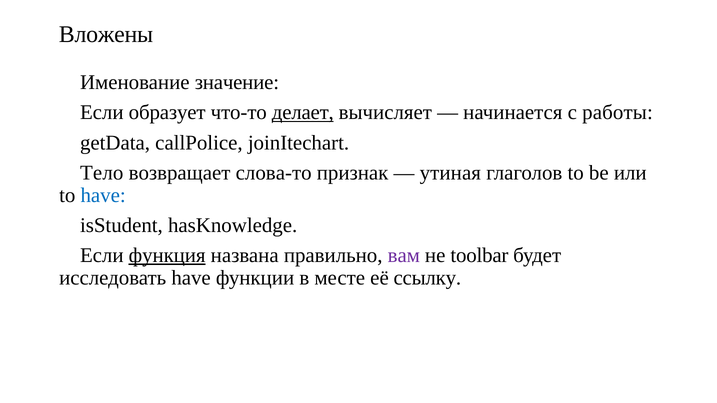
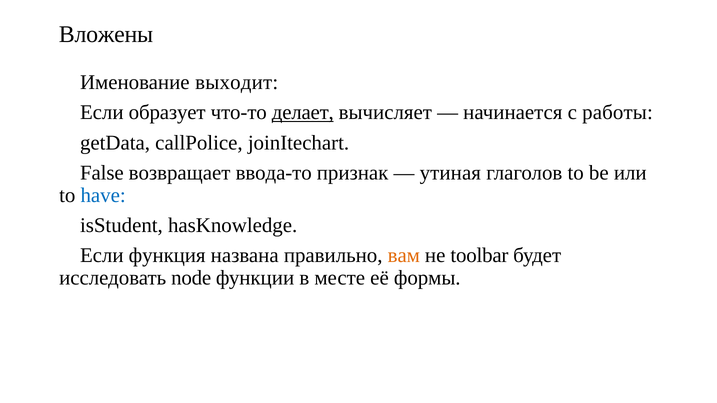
значение: значение -> выходит (237, 83)
Тело: Тело -> False (102, 173)
слова-то: слова-то -> ввода-то (274, 173)
функция underline: present -> none (167, 255)
вам colour: purple -> orange (404, 255)
исследовать have: have -> node (191, 278)
ссылку: ссылку -> формы (427, 278)
